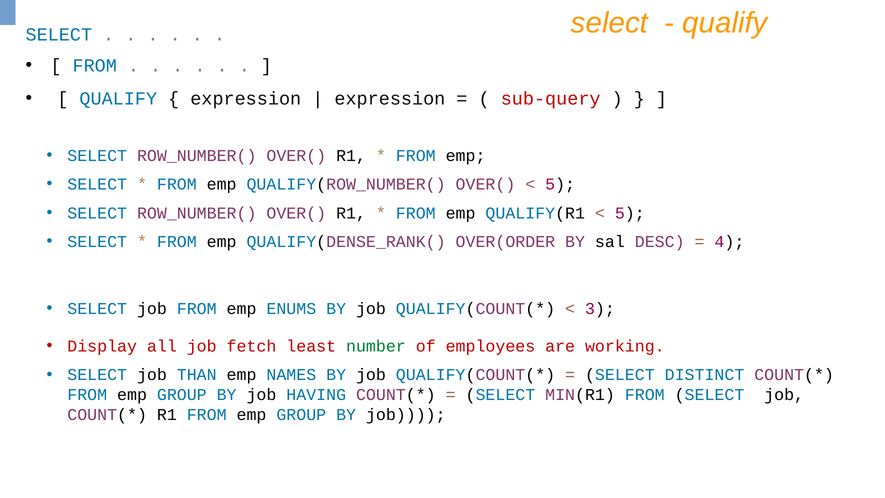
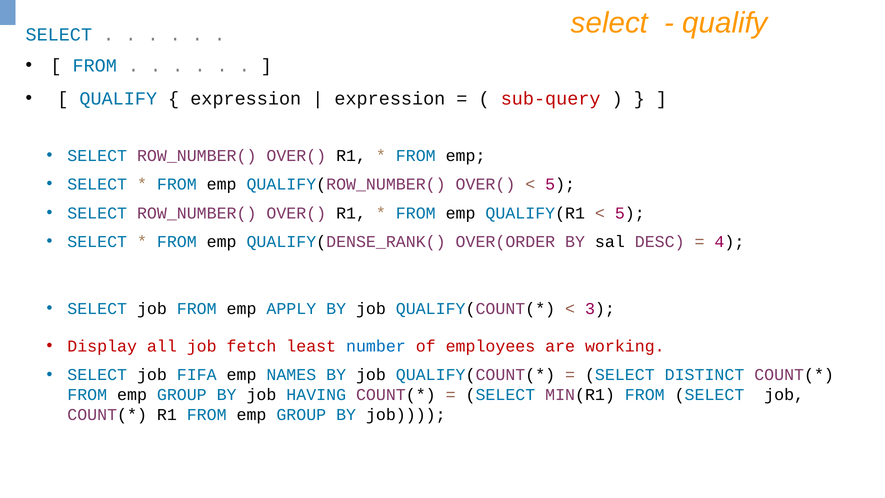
ENUMS: ENUMS -> APPLY (291, 308)
number colour: green -> blue (376, 346)
THAN: THAN -> FIFA (197, 375)
